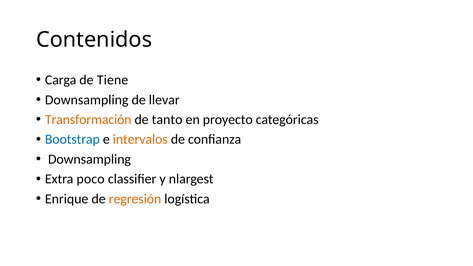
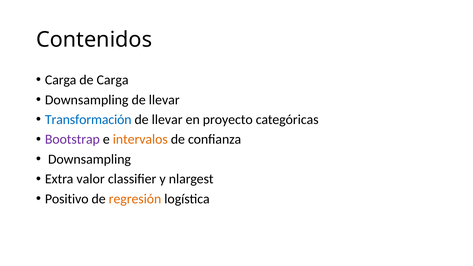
de Tiene: Tiene -> Carga (113, 80)
Transformación colour: orange -> blue (88, 120)
tanto: tanto -> llevar (167, 120)
Bootstrap colour: blue -> purple (72, 139)
poco: poco -> valor (91, 179)
Enrique: Enrique -> Positivo (67, 199)
